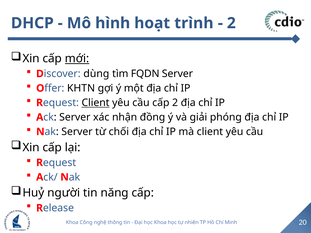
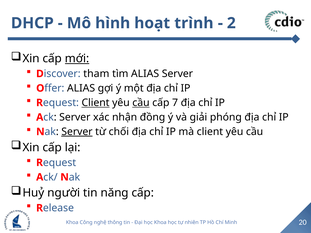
dùng: dùng -> tham (96, 74)
tìm FQDN: FQDN -> ALIAS (145, 74)
KHTN: KHTN -> ALIAS (81, 88)
cầu underline: none -> present (141, 103)
cấp 2: 2 -> 7 (175, 103)
Server underline: none -> present (77, 132)
